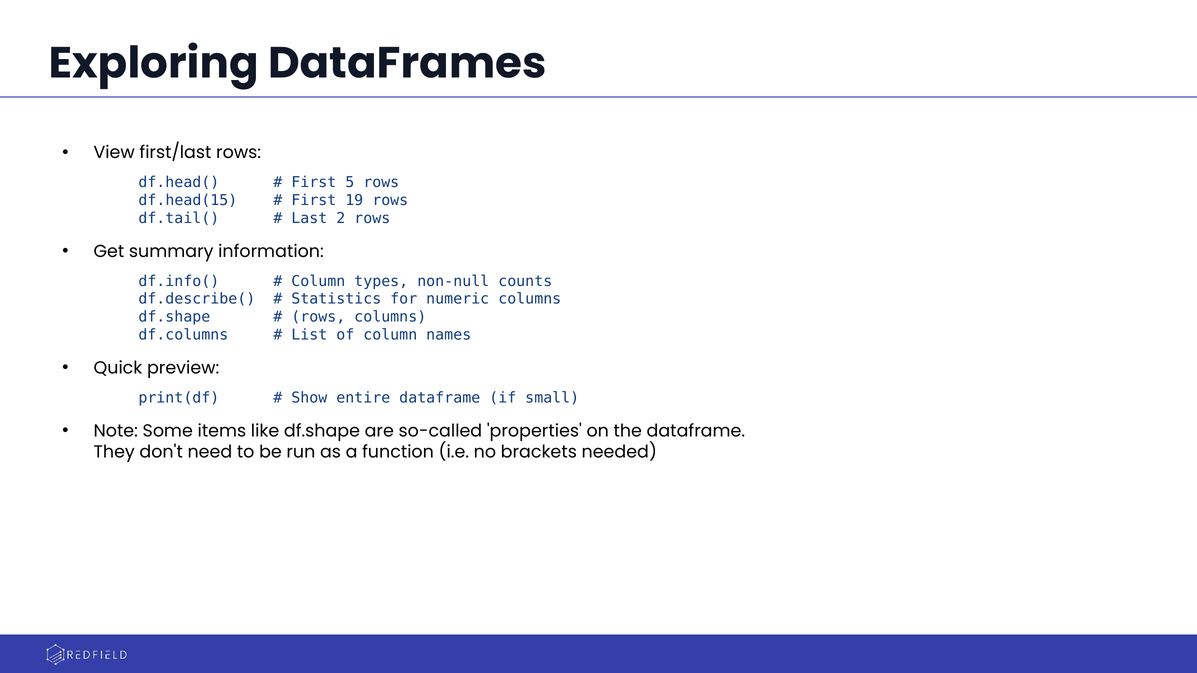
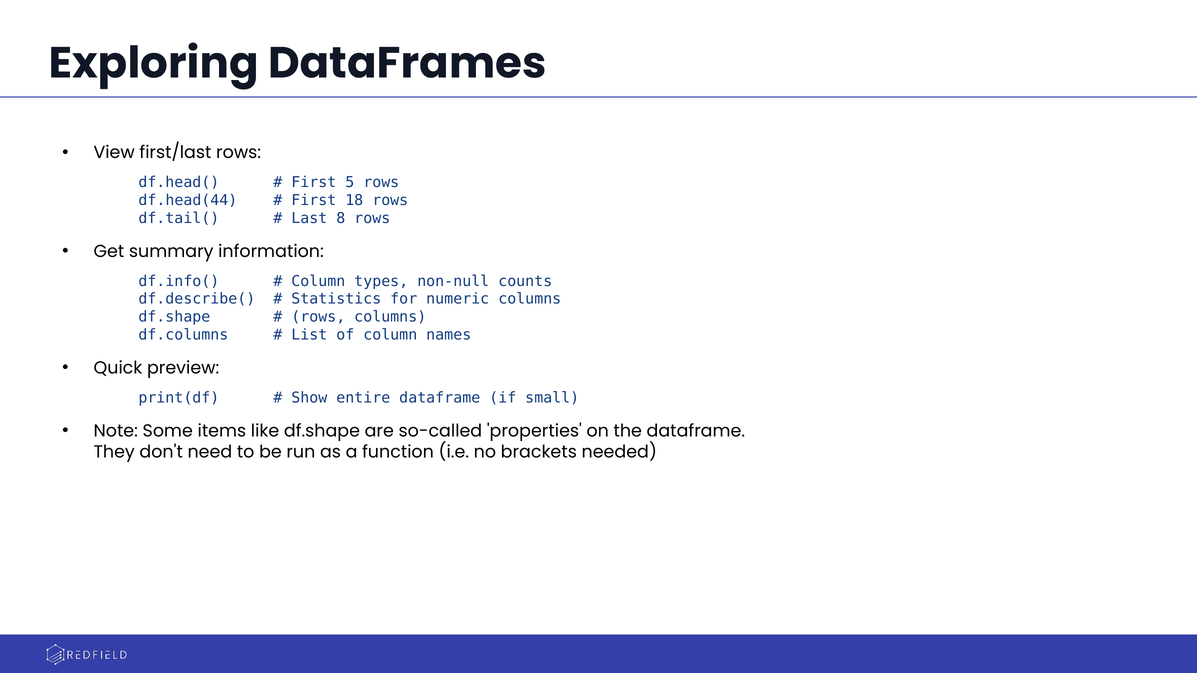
df.head(15: df.head(15 -> df.head(44 (188, 200)
19: 19 -> 18 (354, 200)
2: 2 -> 8 (341, 218)
